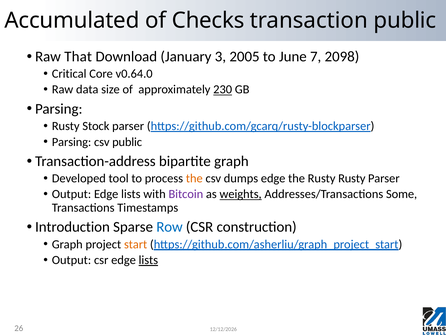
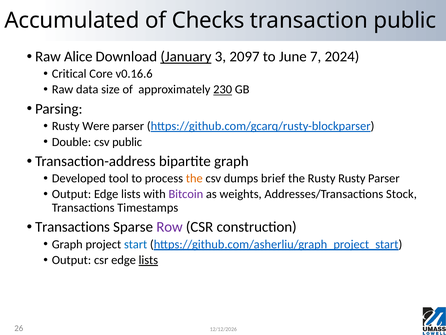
That: That -> Alice (78, 57)
January underline: none -> present (186, 57)
2005: 2005 -> 2097 (245, 57)
2098: 2098 -> 2024 (342, 57)
v0.64.0: v0.64.0 -> v0.16.6 (134, 74)
Stock: Stock -> Were (96, 126)
Parsing: Parsing -> Double (72, 142)
dumps edge: edge -> brief (273, 178)
weights underline: present -> none (241, 194)
Some: Some -> Stock (401, 194)
Introduction: Introduction -> Transactions (73, 227)
Row colour: blue -> purple (170, 227)
start colour: orange -> blue (136, 244)
